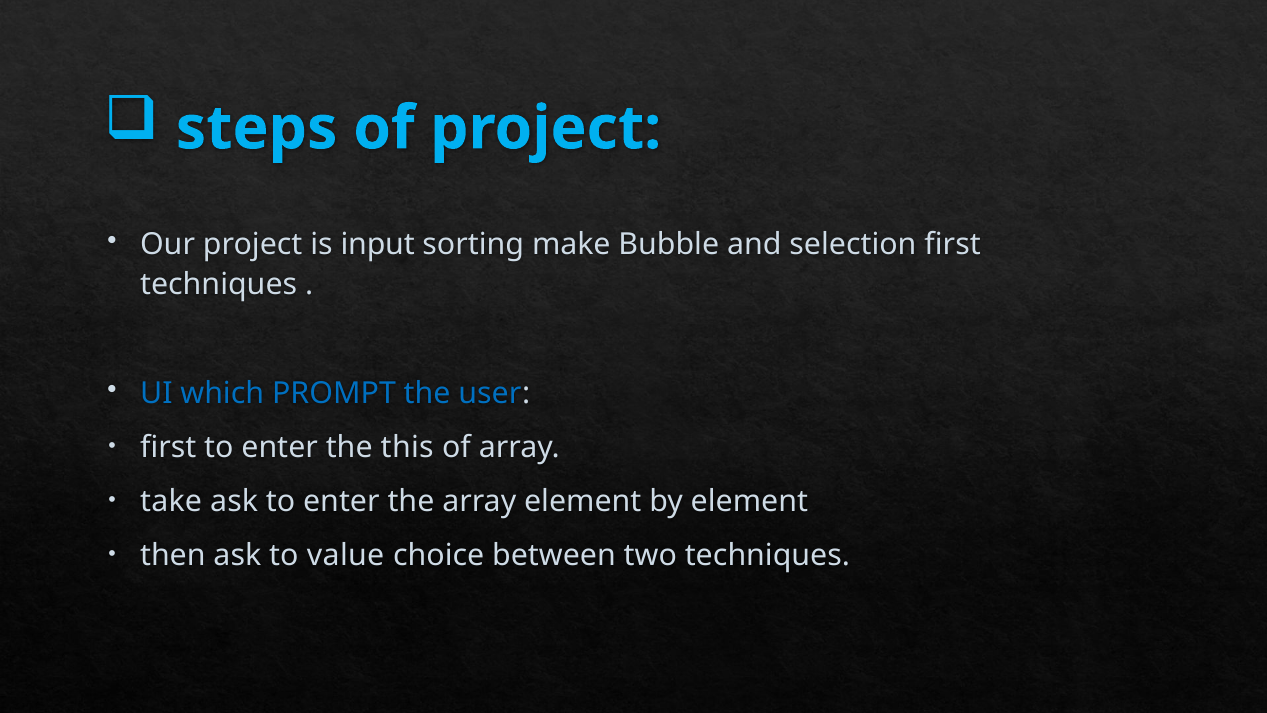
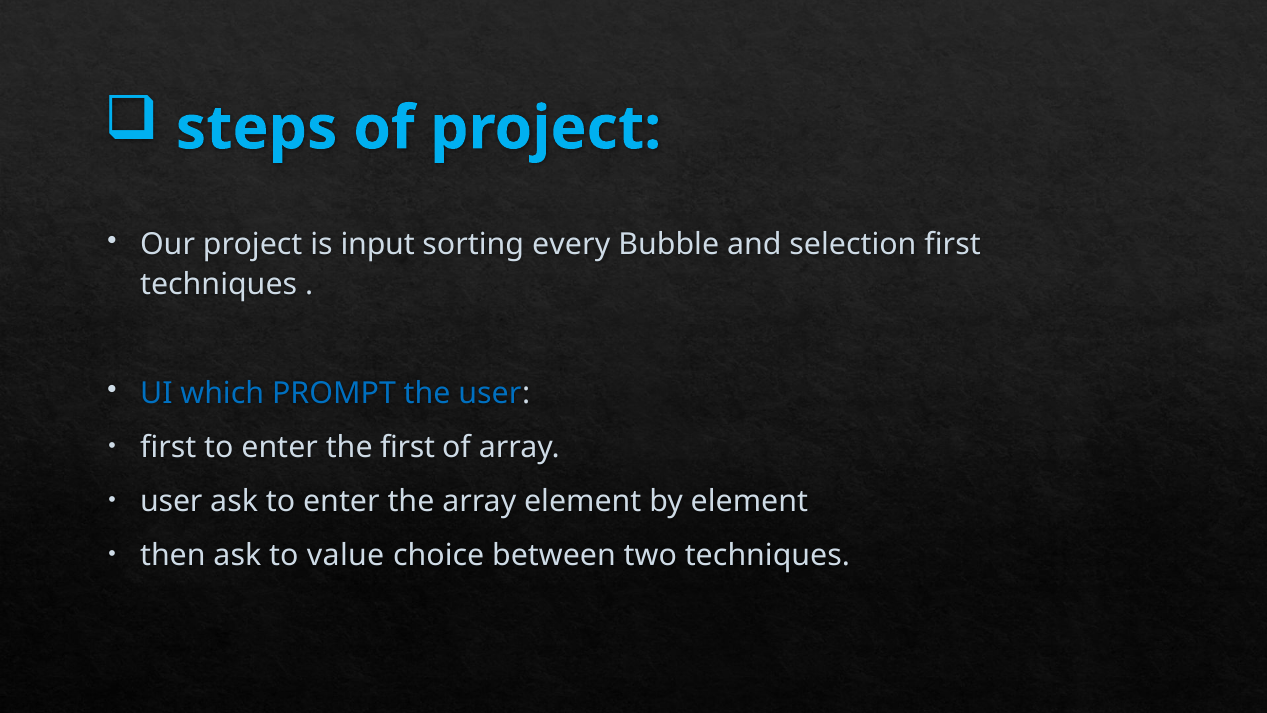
make: make -> every (571, 245)
the this: this -> first (408, 447)
take: take -> user (171, 501)
